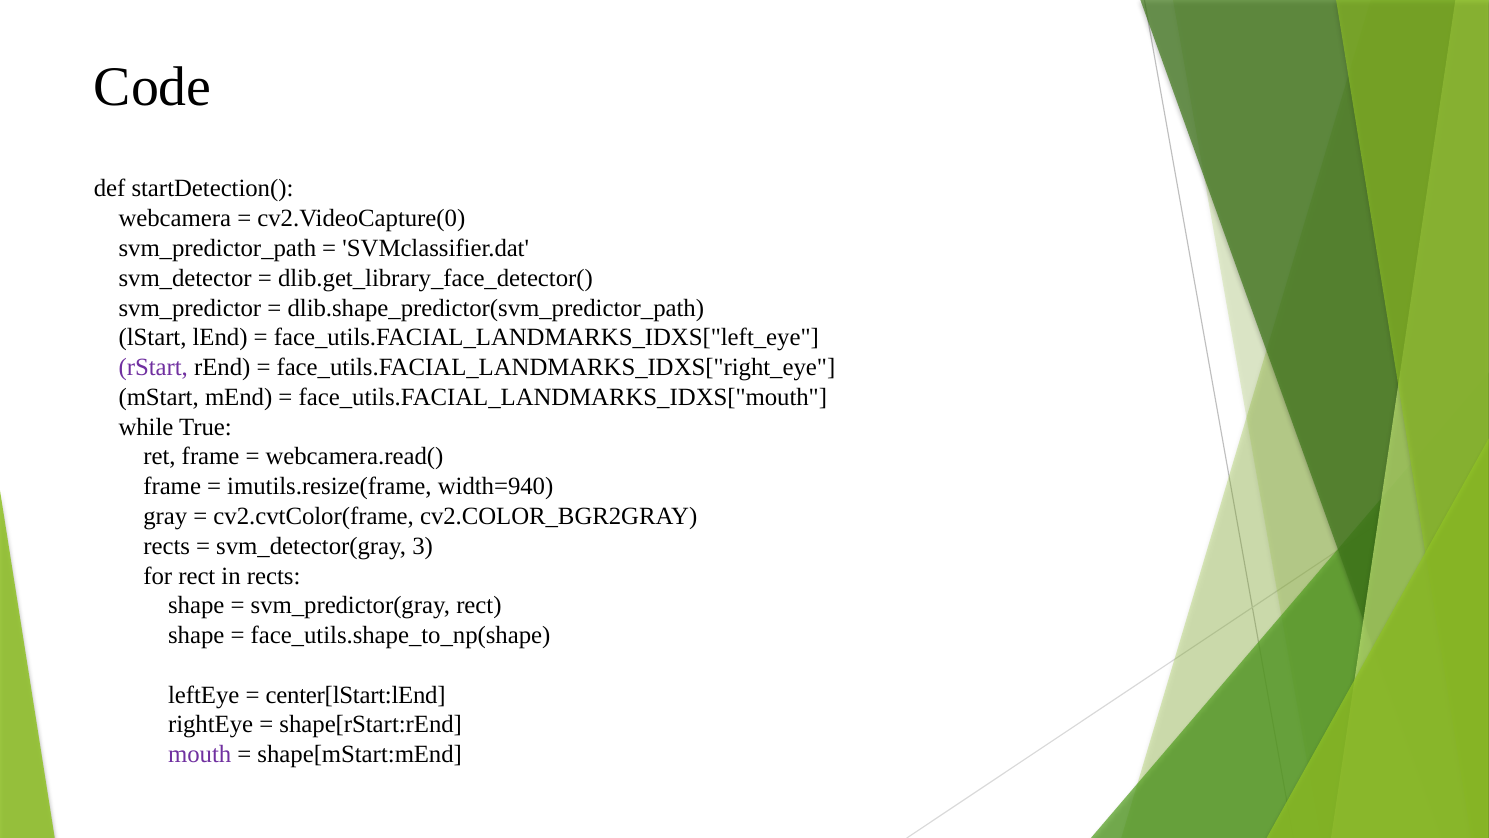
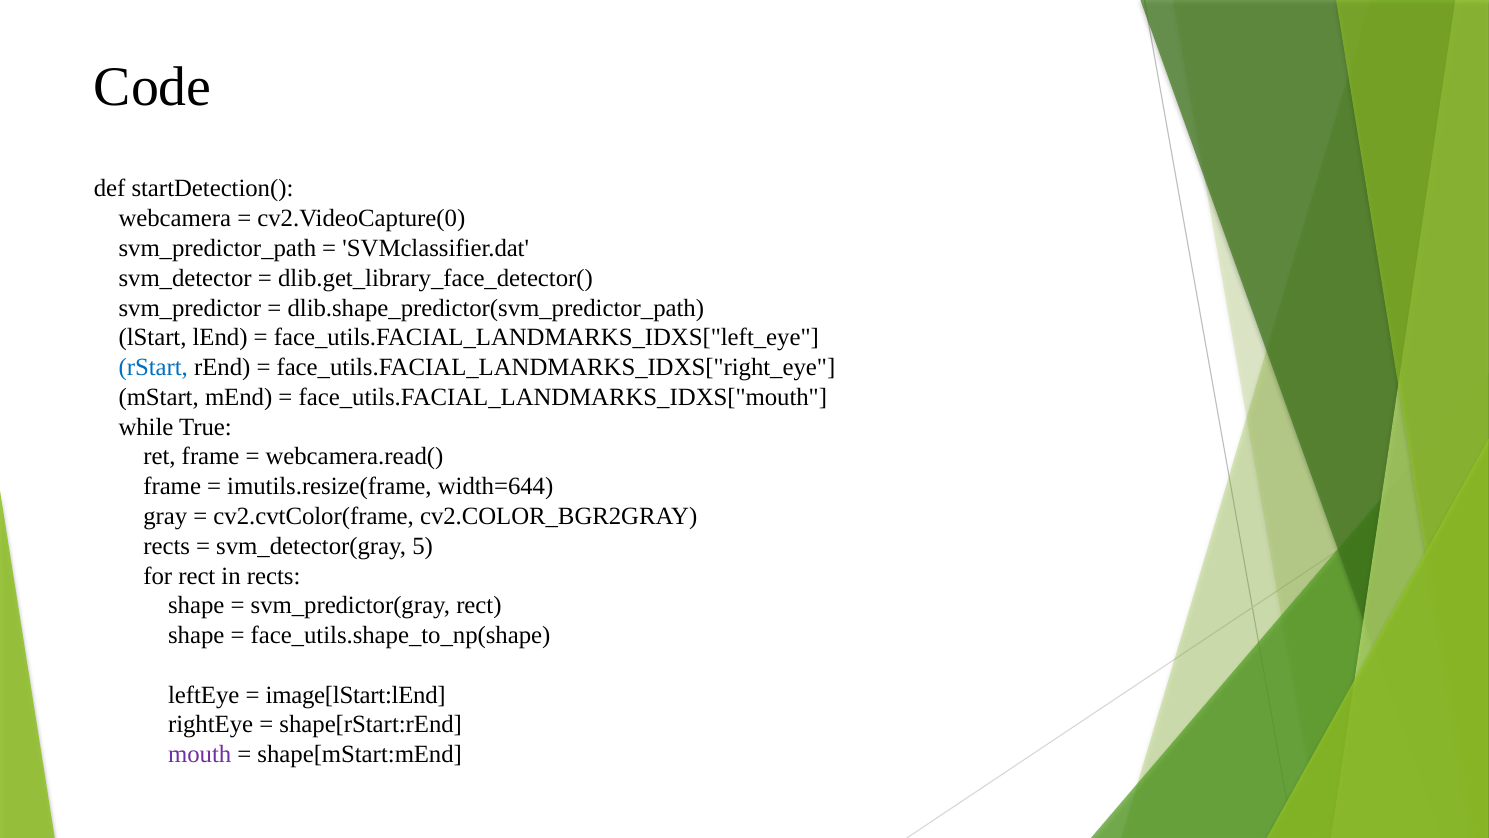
rStart colour: purple -> blue (153, 367)
width=940: width=940 -> width=644 (496, 486)
3: 3 -> 5 (423, 546)
center[lStart:lEnd: center[lStart:lEnd -> image[lStart:lEnd (356, 695)
